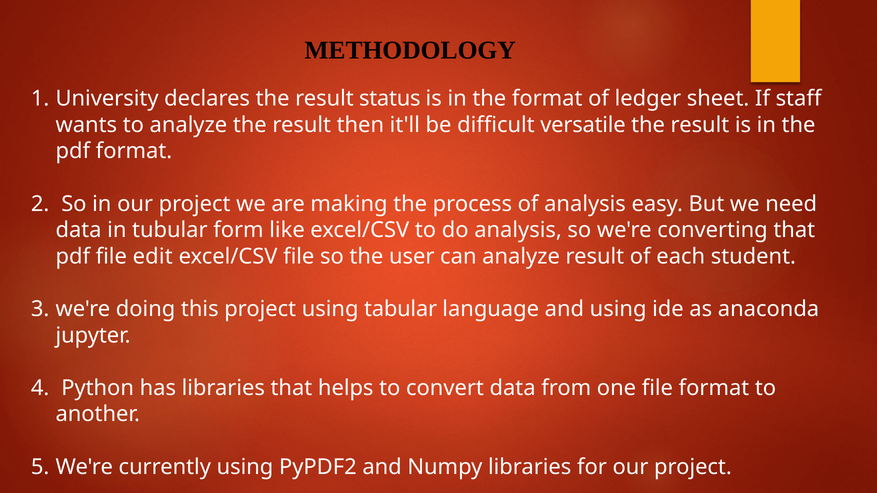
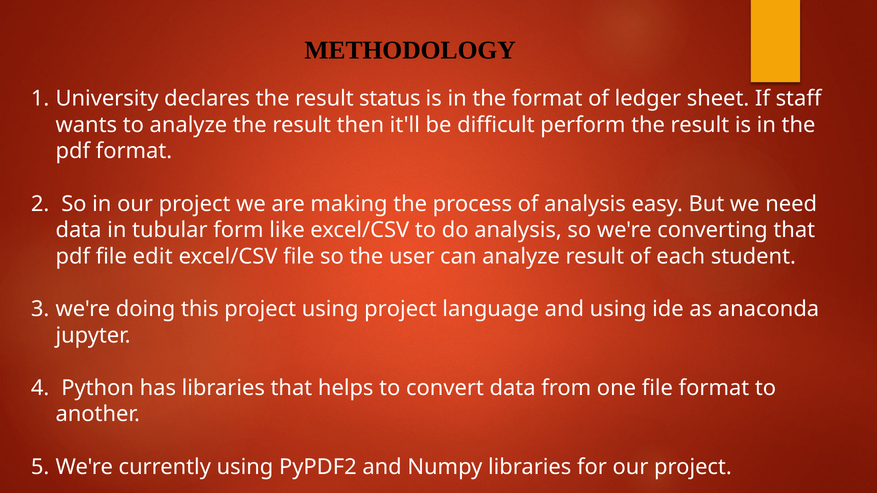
versatile: versatile -> perform (583, 125)
using tabular: tabular -> project (400, 309)
